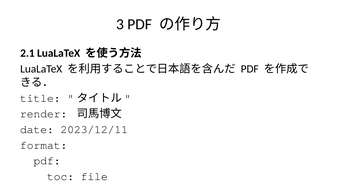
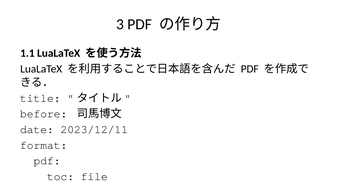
2.1: 2.1 -> 1.1 (27, 53)
render: render -> before (44, 114)
